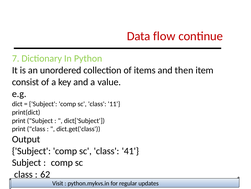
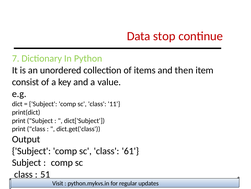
flow: flow -> stop (164, 36)
41: 41 -> 61 (130, 150)
62: 62 -> 51 (45, 174)
